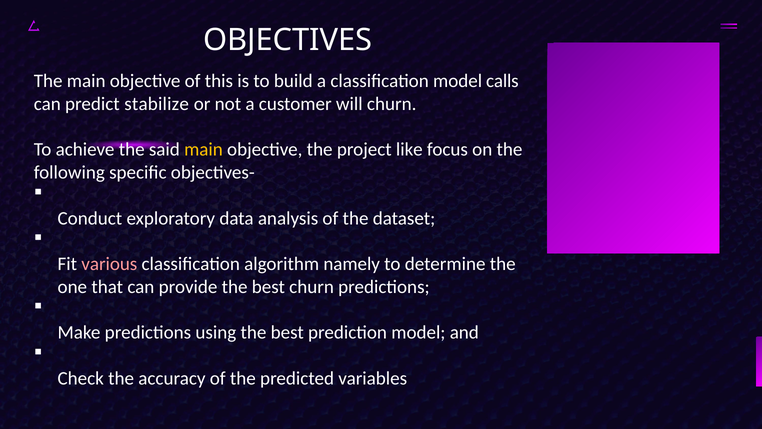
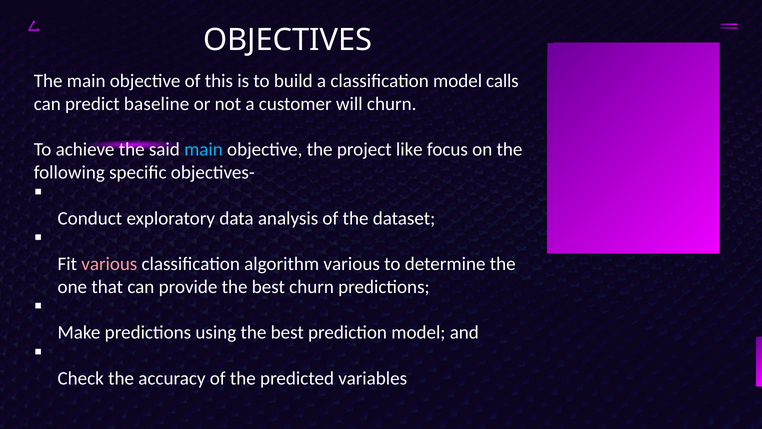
stabilize: stabilize -> baseline (157, 104)
main colour: yellow -> light blue (203, 149)
algorithm namely: namely -> various (352, 264)
